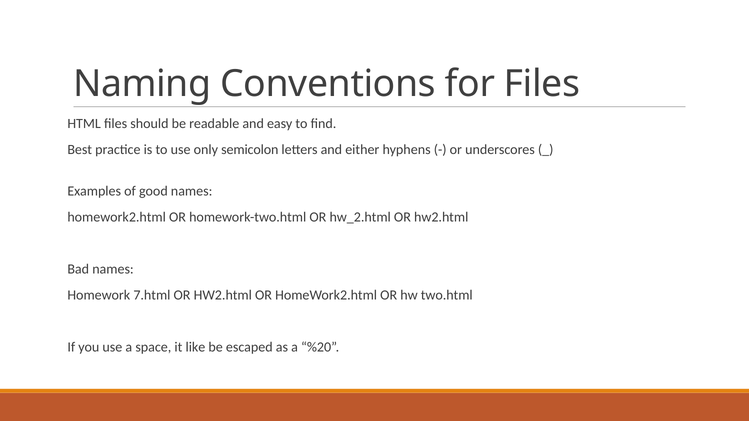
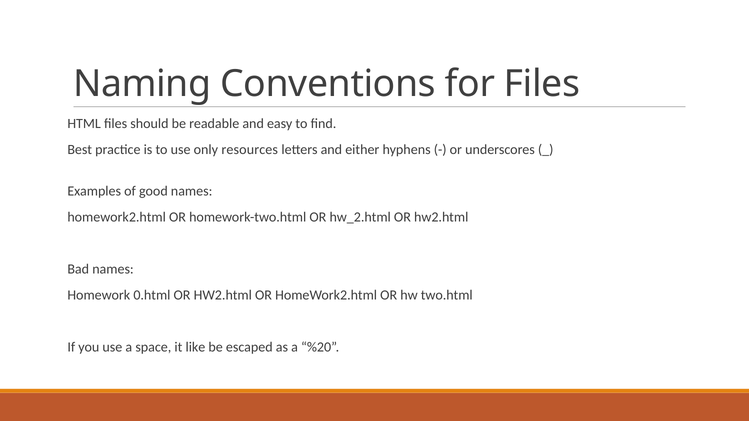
semicolon: semicolon -> resources (250, 150)
7.html: 7.html -> 0.html (152, 295)
